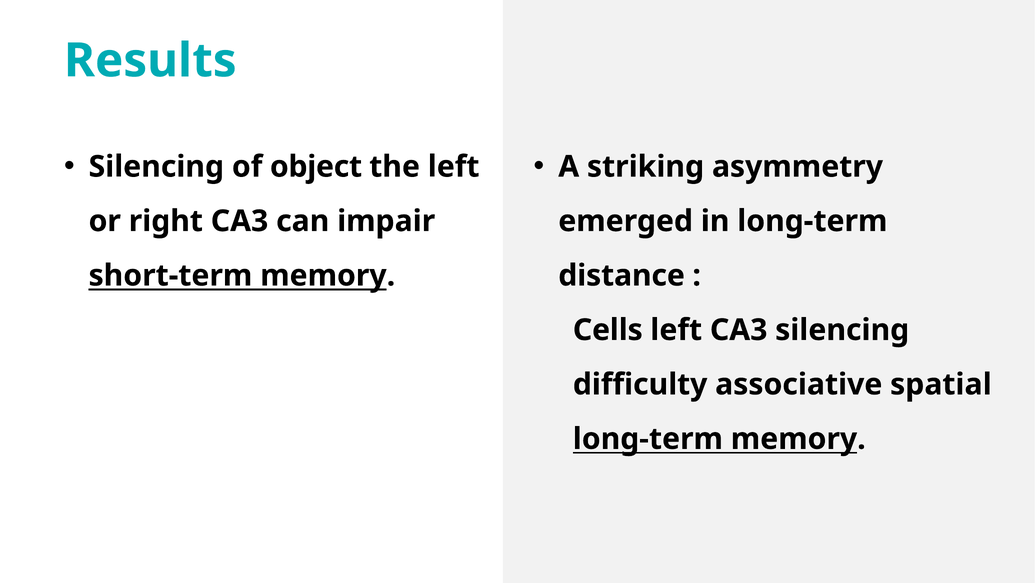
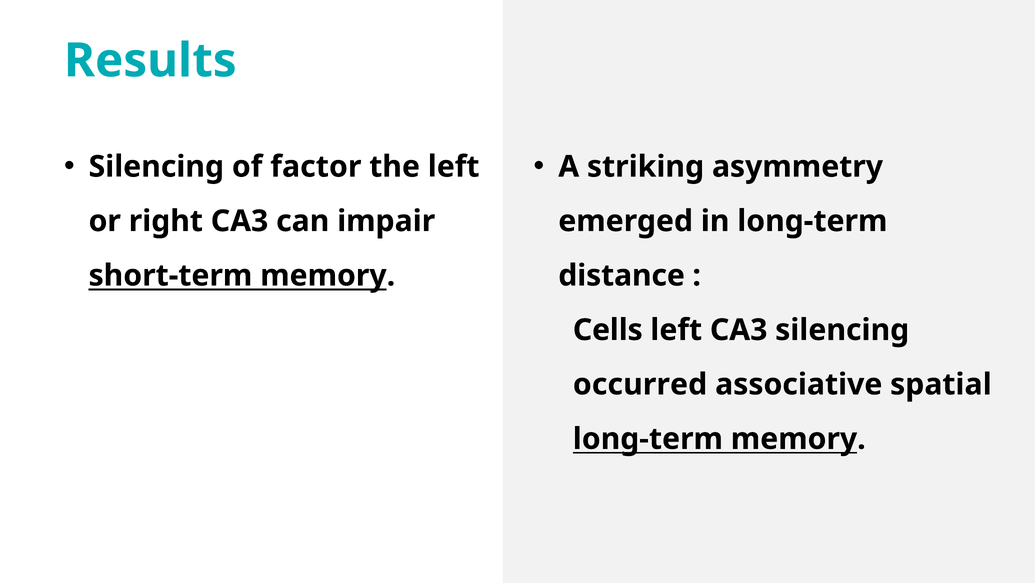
object: object -> factor (316, 167)
difficulty: difficulty -> occurred (640, 384)
